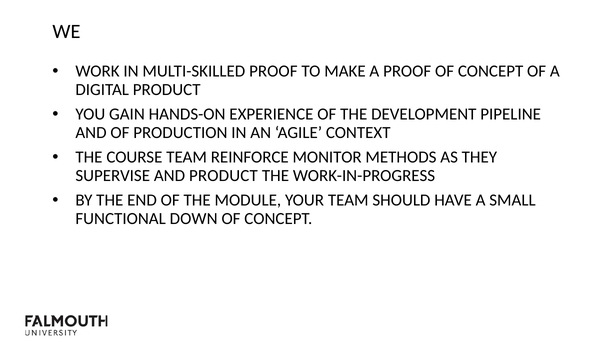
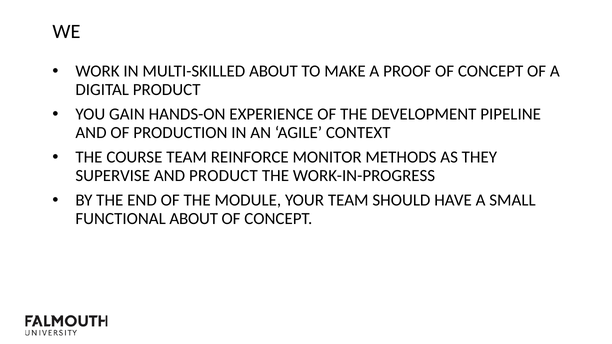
MULTI-SKILLED PROOF: PROOF -> ABOUT (273, 71)
FUNCTIONAL DOWN: DOWN -> ABOUT (194, 219)
